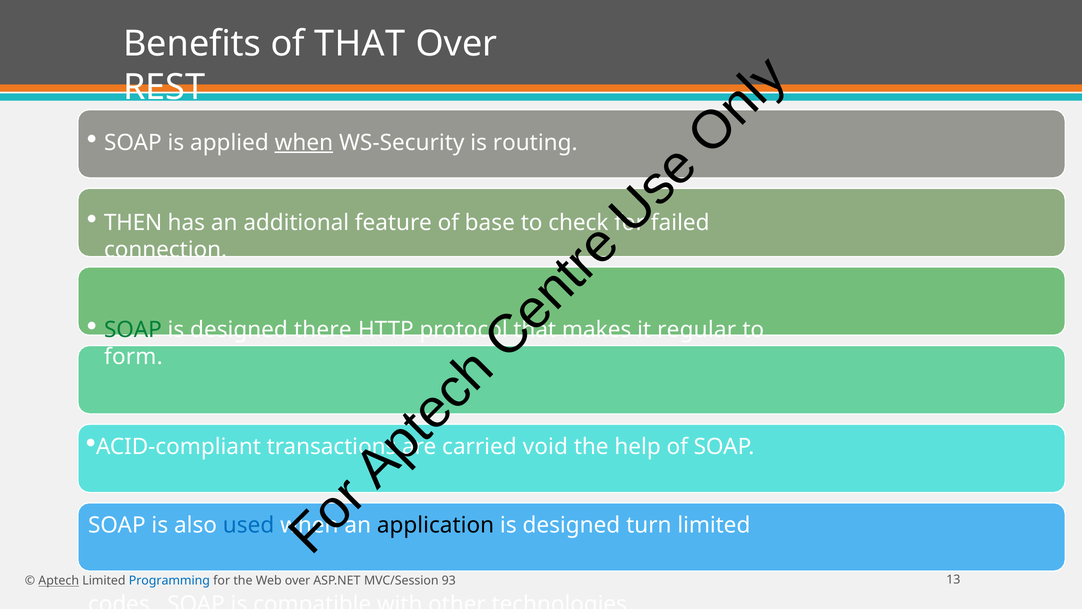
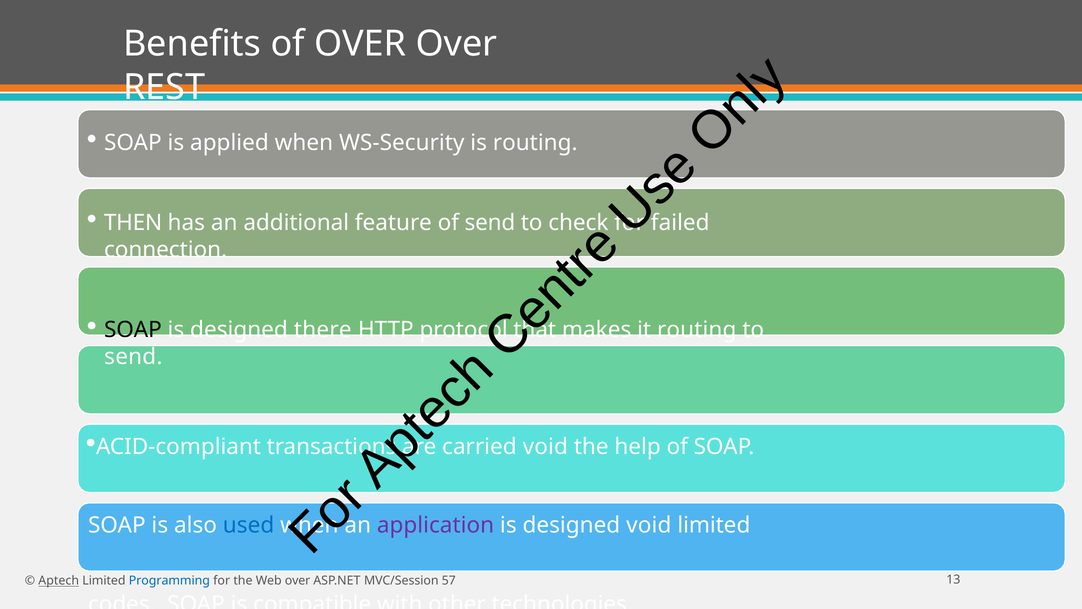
of THAT: THAT -> OVER (360, 44)
when underline: present -> none (304, 143)
of base: base -> send (490, 223)
SOAP colour: green -> black (133, 330)
it regular: regular -> routing (697, 330)
form: form -> send (133, 357)
application colour: black -> purple (436, 525)
designed turn: turn -> void (649, 525)
93: 93 -> 57 (449, 581)
